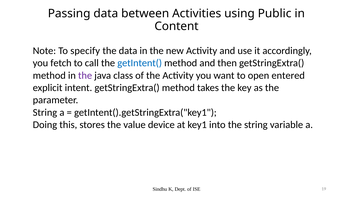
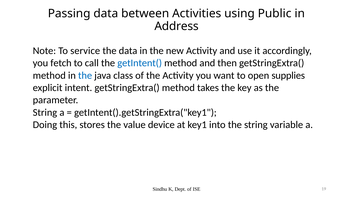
Content: Content -> Address (177, 26)
specify: specify -> service (85, 51)
the colour: purple -> blue (85, 76)
entered: entered -> supplies (288, 76)
